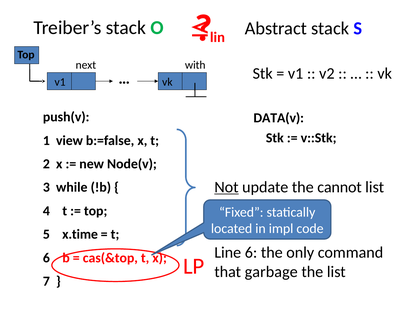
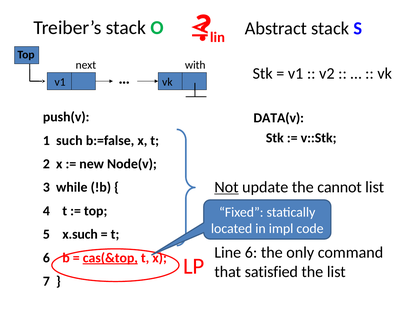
view: view -> such (69, 140)
x.time: x.time -> x.such (80, 234)
cas(&top underline: none -> present (110, 257)
garbage: garbage -> satisfied (271, 272)
